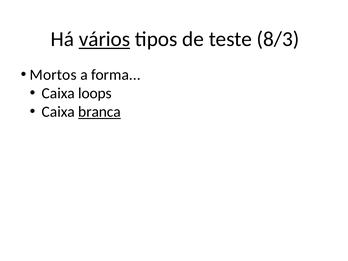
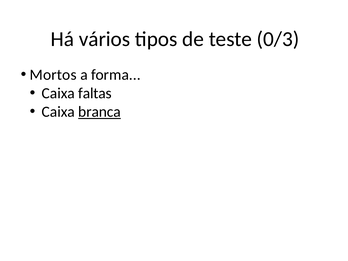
vários underline: present -> none (104, 39)
8/3: 8/3 -> 0/3 (278, 39)
loops: loops -> faltas (95, 93)
